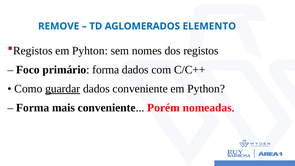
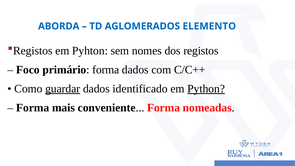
REMOVE: REMOVE -> ABORDA (59, 26)
dados conveniente: conveniente -> identificado (140, 89)
Python underline: none -> present (206, 89)
conveniente Porém: Porém -> Forma (164, 108)
